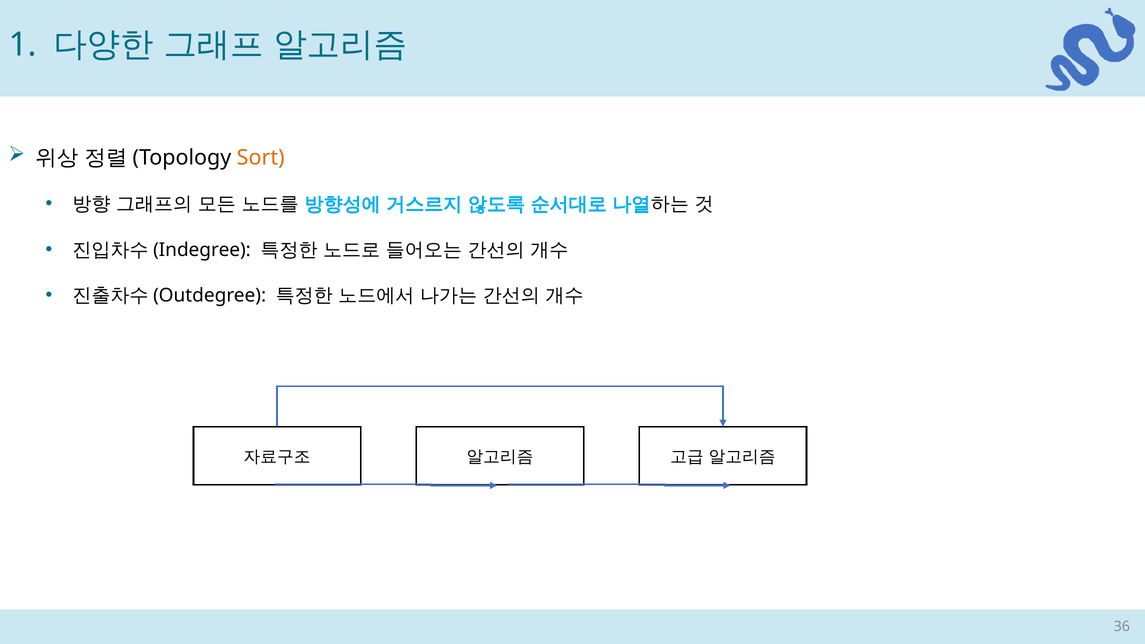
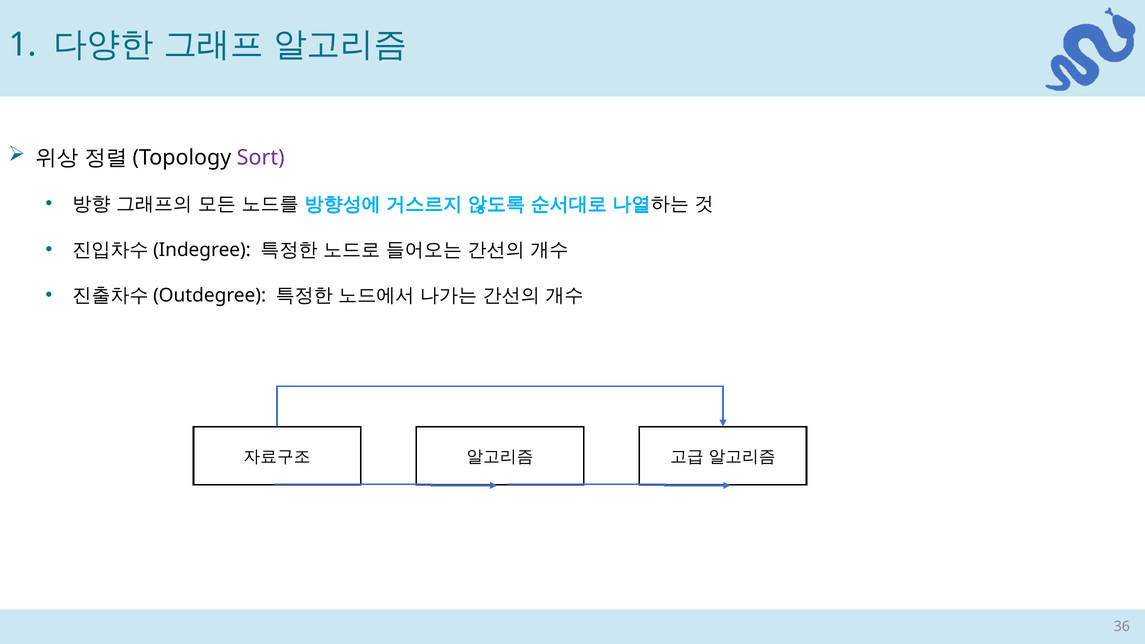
Sort colour: orange -> purple (261, 158)
